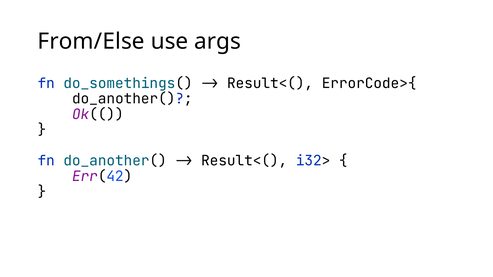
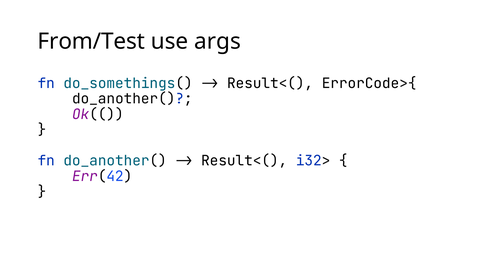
From/Else: From/Else -> From/Test (91, 41)
